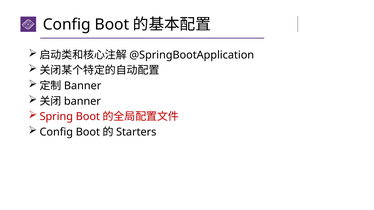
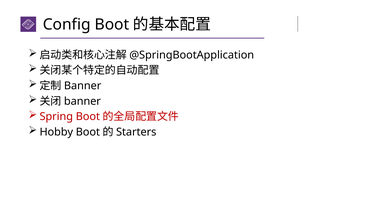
Config: Config -> Hobby (56, 132)
